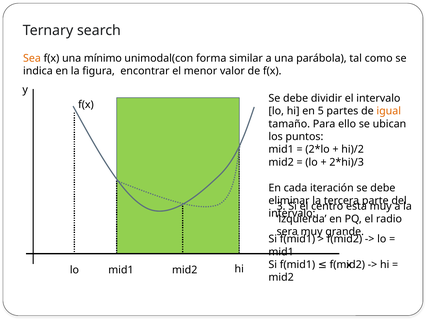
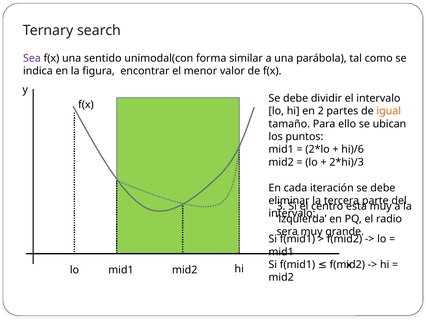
Sea colour: orange -> purple (32, 58)
mínimo: mínimo -> sentido (103, 58)
5: 5 -> 2 (321, 111)
hi)/2: hi)/2 -> hi)/6 (353, 149)
